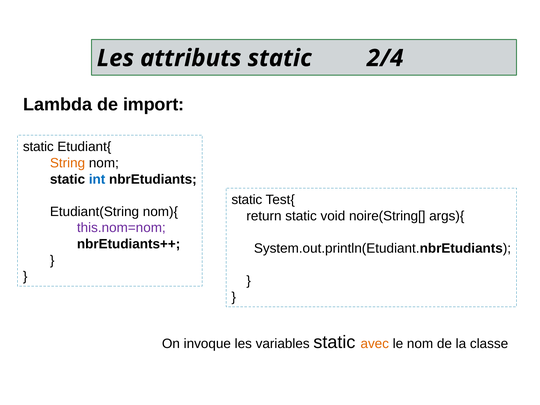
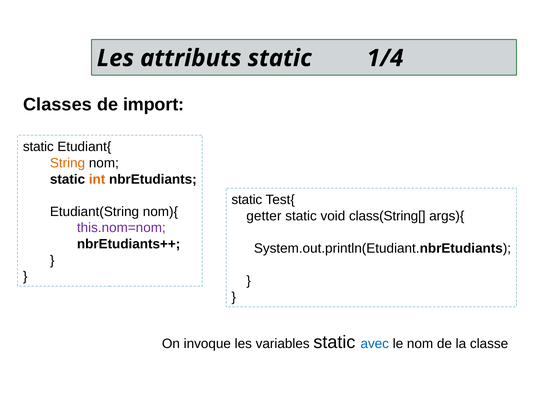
2/4: 2/4 -> 1/4 (385, 58)
Lambda: Lambda -> Classes (58, 104)
int colour: blue -> orange (97, 179)
return: return -> getter (264, 216)
noire(String[: noire(String[ -> class(String[ (387, 216)
avec colour: orange -> blue (375, 344)
